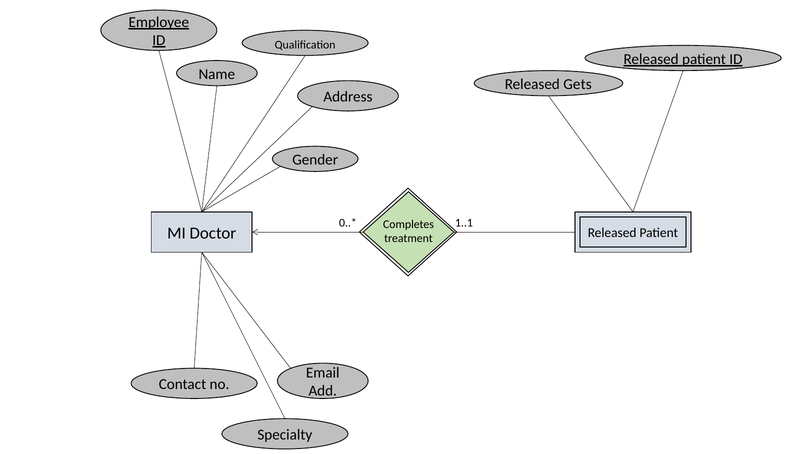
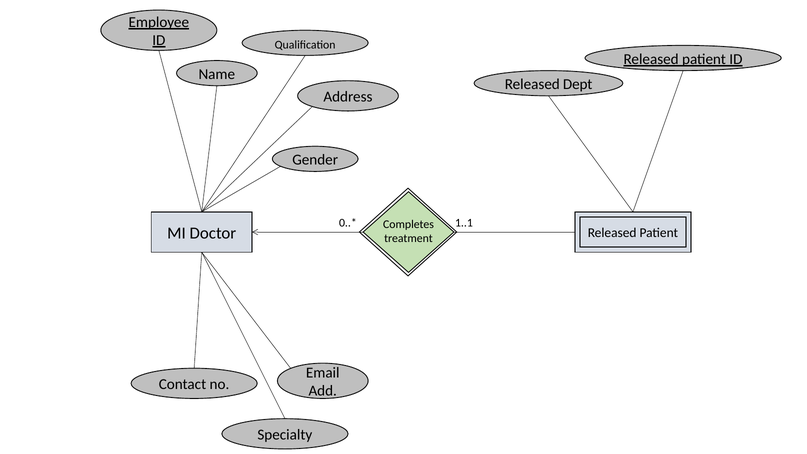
Gets: Gets -> Dept (578, 84)
